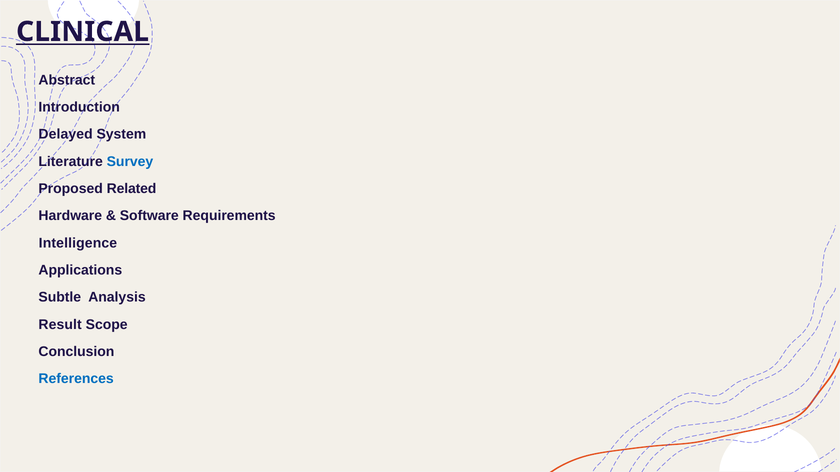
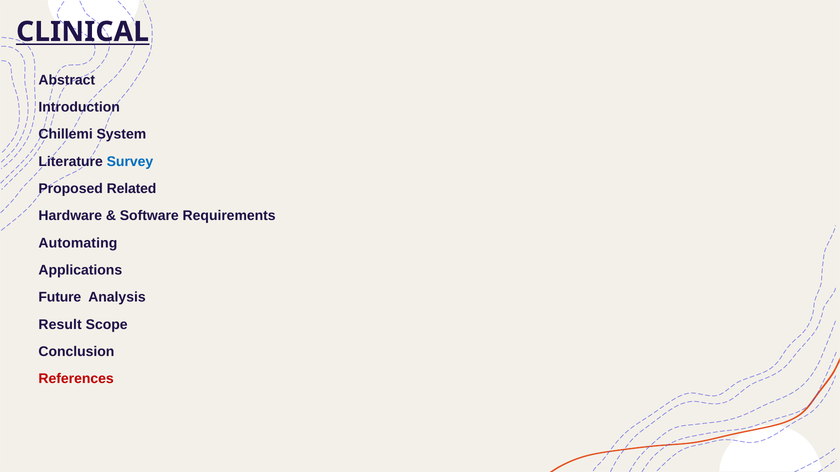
Delayed: Delayed -> Chillemi (66, 134)
Intelligence: Intelligence -> Automating (78, 243)
Subtle: Subtle -> Future (60, 298)
References colour: blue -> red (76, 379)
